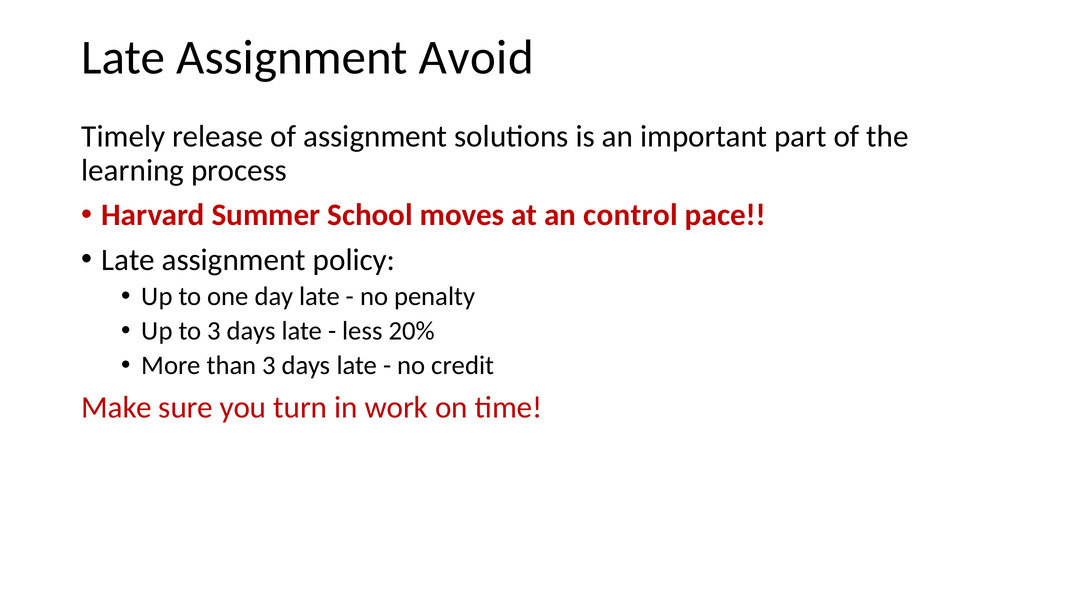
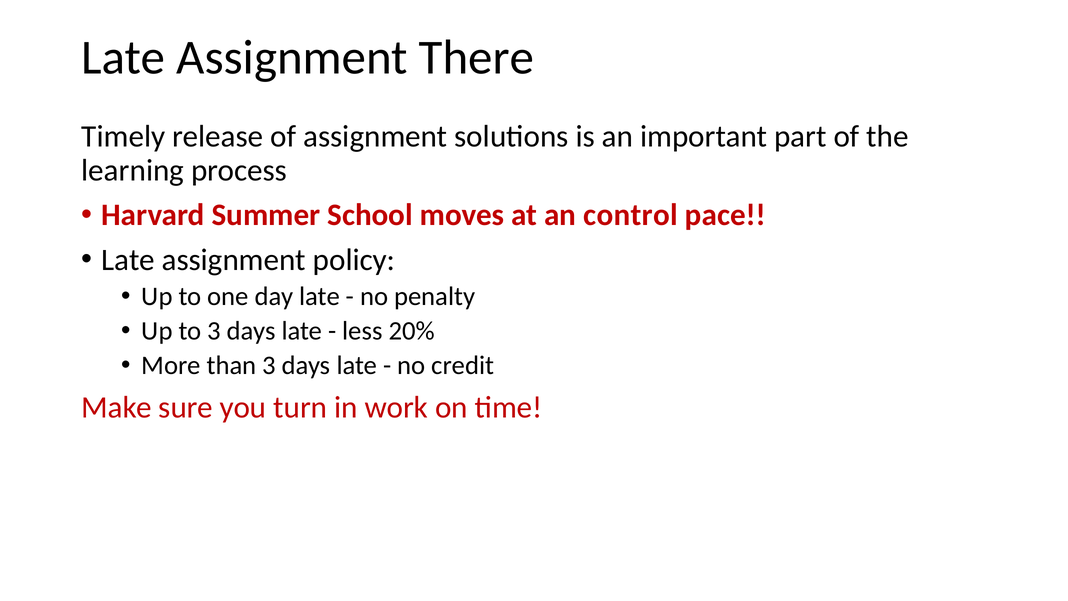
Avoid: Avoid -> There (476, 58)
